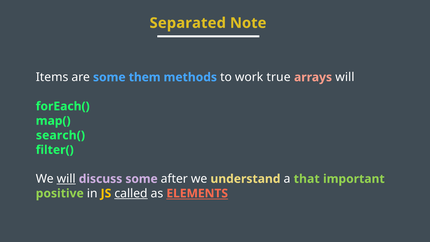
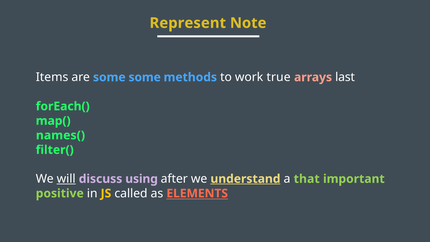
Separated: Separated -> Represent (188, 23)
some them: them -> some (145, 77)
arrays will: will -> last (345, 77)
search(: search( -> names( (60, 135)
discuss some: some -> using (142, 179)
understand underline: none -> present (245, 179)
called underline: present -> none (131, 193)
